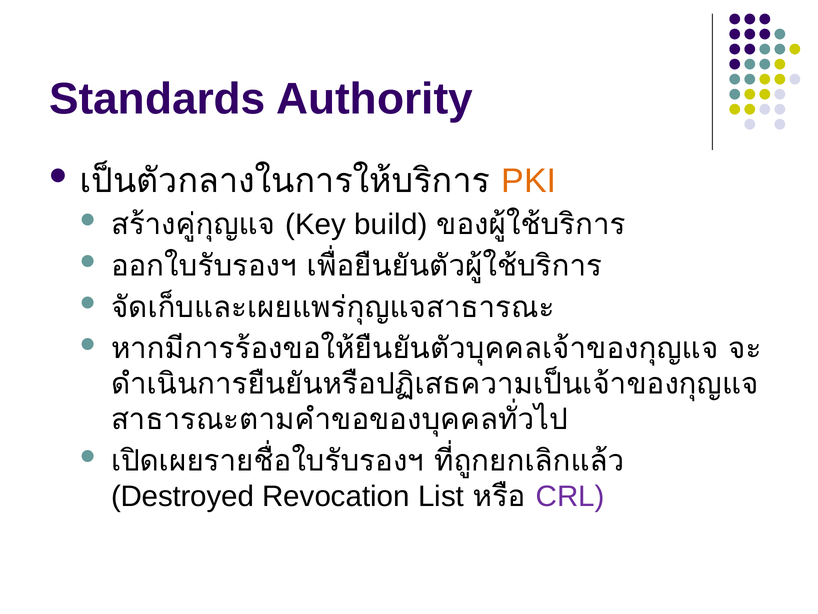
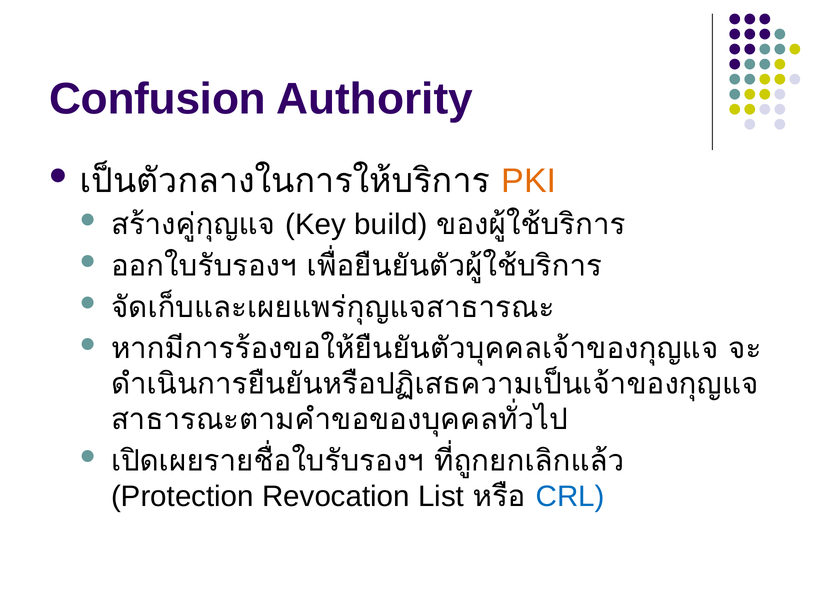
Standards: Standards -> Confusion (157, 99)
Destroyed: Destroyed -> Protection (182, 496)
CRL colour: purple -> blue (570, 496)
